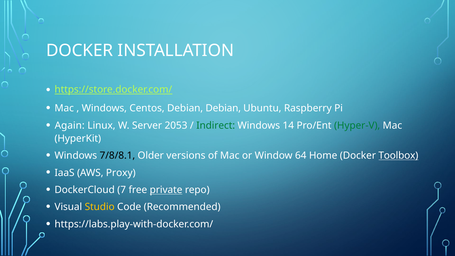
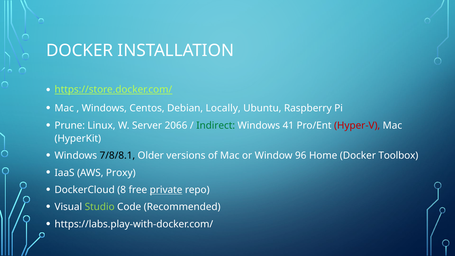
Debian Debian: Debian -> Locally (223, 108)
Again: Again -> Prune (70, 125)
2053: 2053 -> 2066 (176, 125)
14: 14 -> 41 (288, 125)
Hyper-V colour: green -> red (357, 125)
64: 64 -> 96 (301, 156)
Toolbox underline: present -> none (398, 156)
7: 7 -> 8 (122, 190)
Studio colour: yellow -> light green (100, 207)
